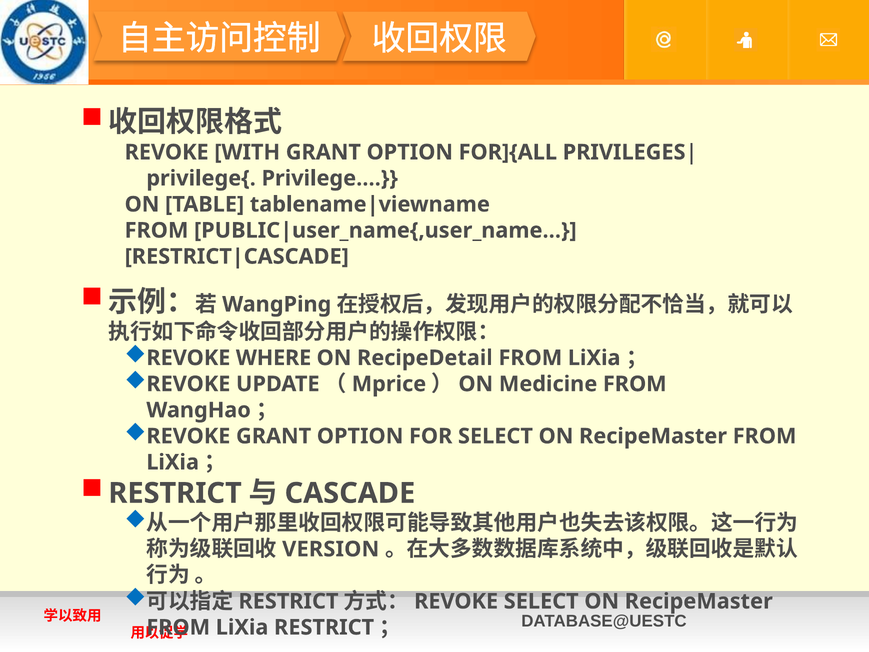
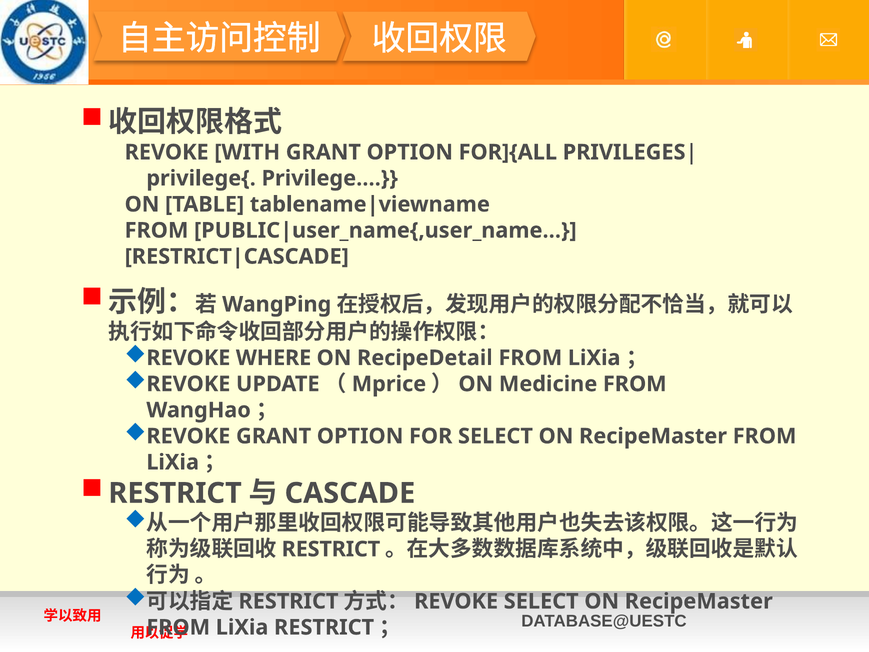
VERSION: VERSION -> RESTRICT (331, 549)
